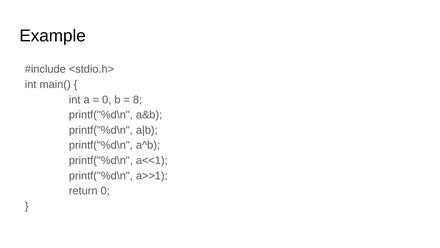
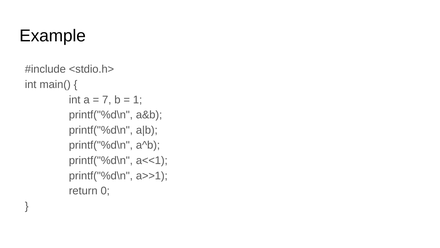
0: 0 -> 7 (107, 100)
8: 8 -> 1 (138, 100)
